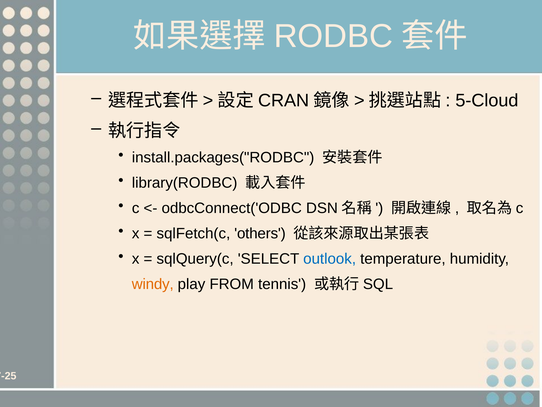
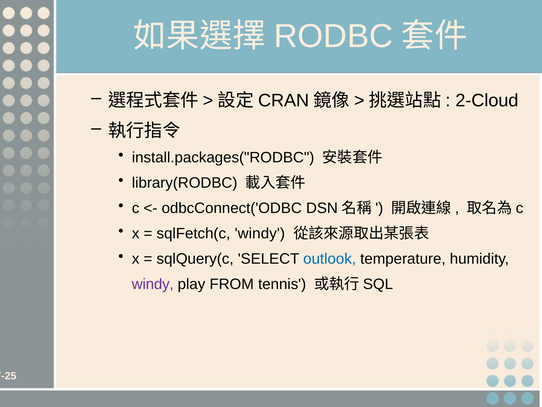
5-Cloud: 5-Cloud -> 2-Cloud (487, 100)
sqlFetch(c others: others -> windy (260, 233)
windy colour: orange -> purple (153, 284)
